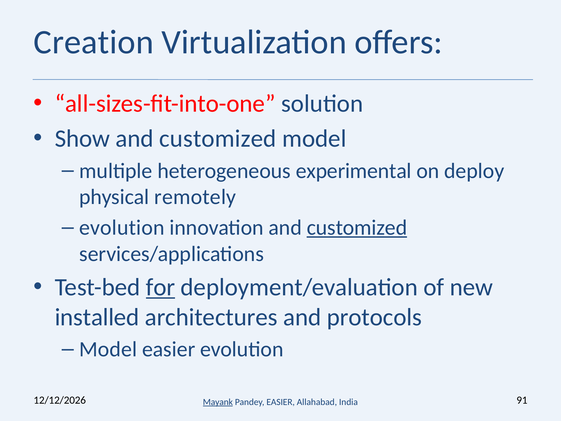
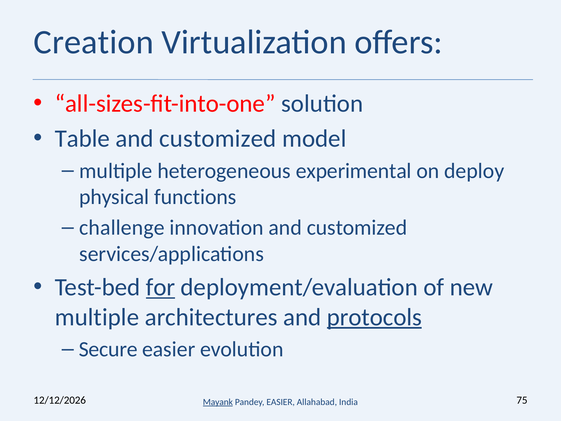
Show: Show -> Table (82, 139)
remotely: remotely -> functions (195, 197)
evolution: evolution -> challenge (122, 228)
customized underline: present -> none (357, 228)
installed: installed -> multiple (97, 317)
protocols underline: none -> present (374, 317)
Model: Model -> Secure (108, 349)
91: 91 -> 75 (522, 400)
